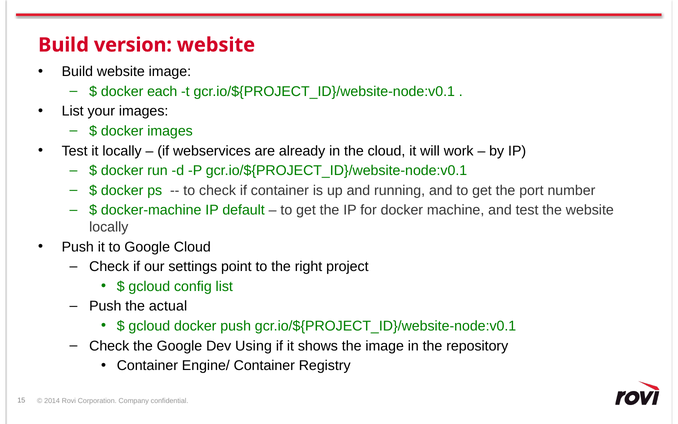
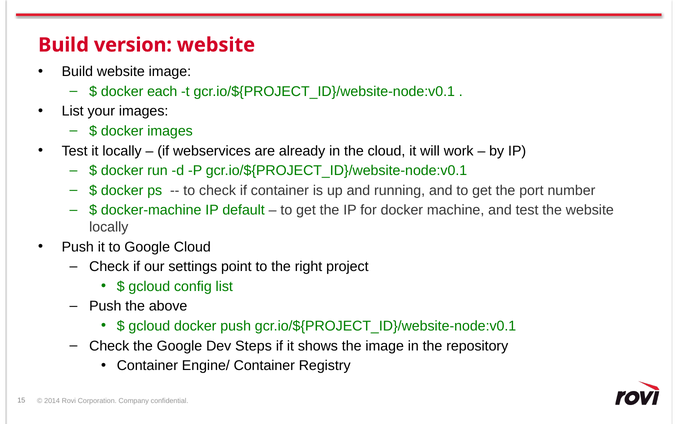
actual: actual -> above (168, 306)
Using: Using -> Steps (254, 346)
